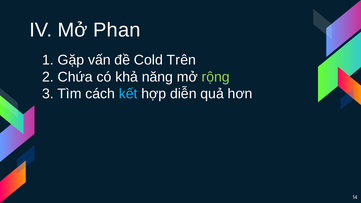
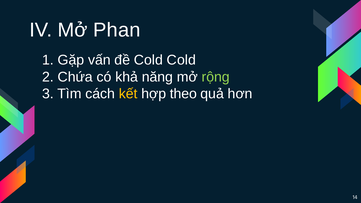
Cold Trên: Trên -> Cold (181, 60)
kết colour: light blue -> yellow (128, 94)
diễn: diễn -> theo (183, 94)
